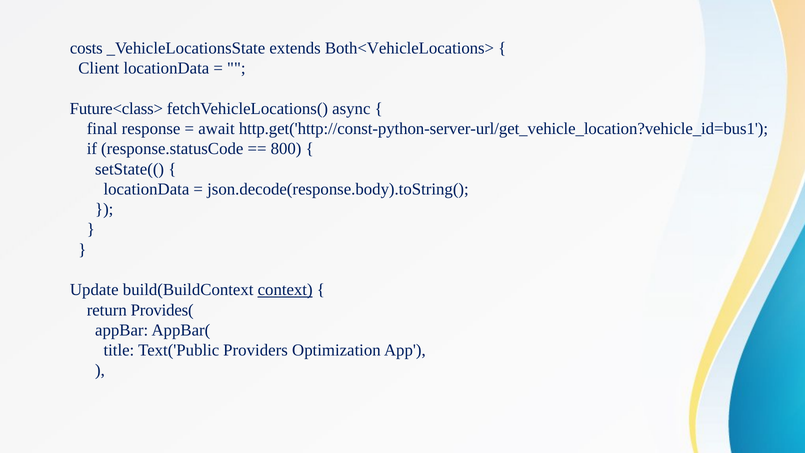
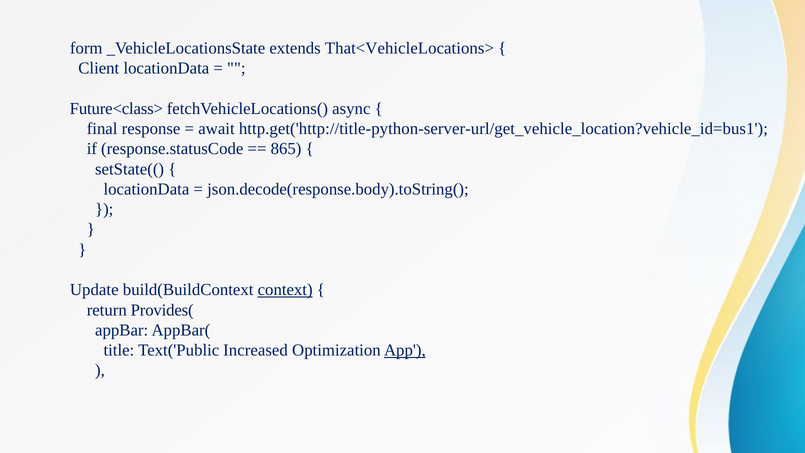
costs: costs -> form (86, 48)
Both<VehicleLocations>: Both<VehicleLocations> -> That<VehicleLocations> (409, 48)
http.get('http://const-python-server-url/get_vehicle_location?vehicle_id=bus1: http.get('http://const-python-server-url/get_vehicle_location?vehicle_id=bus1 -> http.get('http://title-python-server-url/get_vehicle_location?vehicle_id=bus1 (503, 129)
800: 800 -> 865 (286, 149)
Providers: Providers -> Increased (256, 350)
App underline: none -> present (405, 350)
